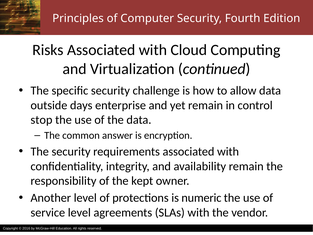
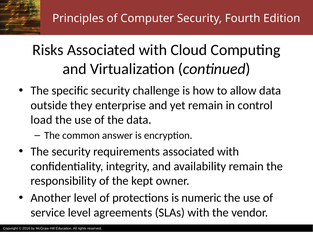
days: days -> they (81, 105)
stop: stop -> load (41, 120)
